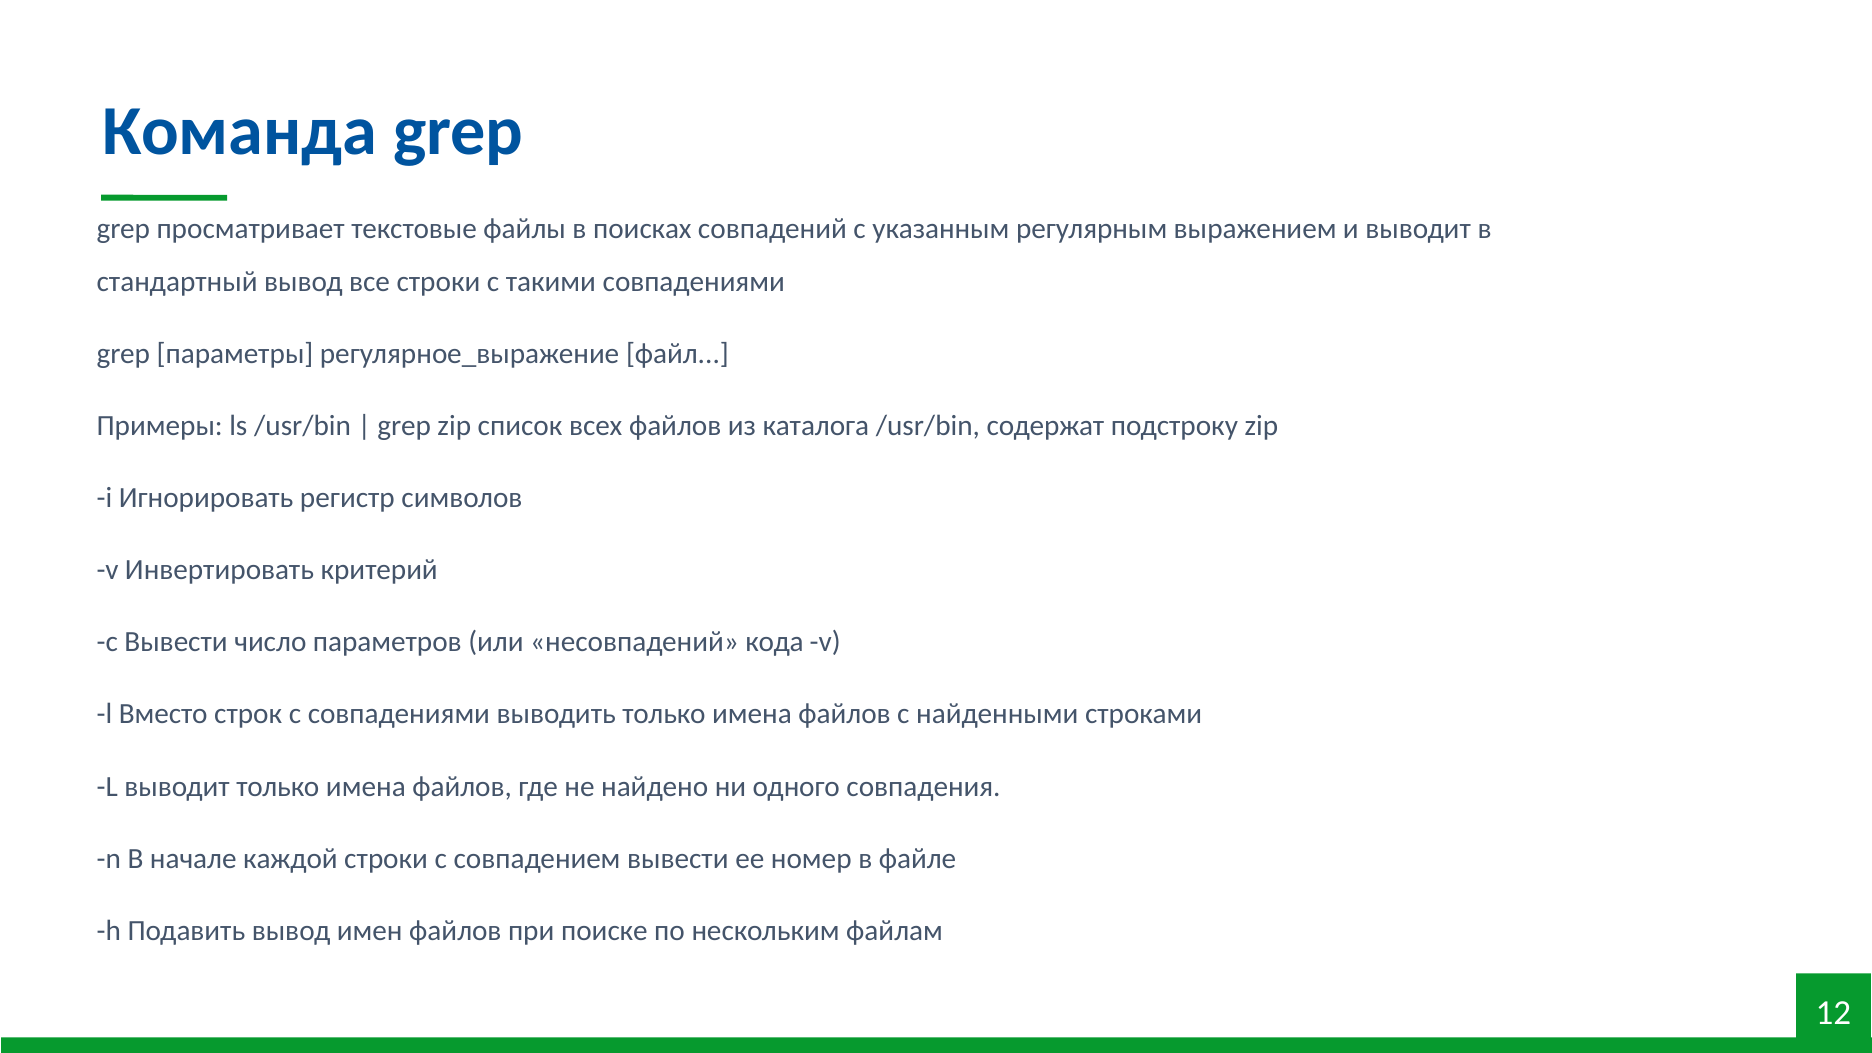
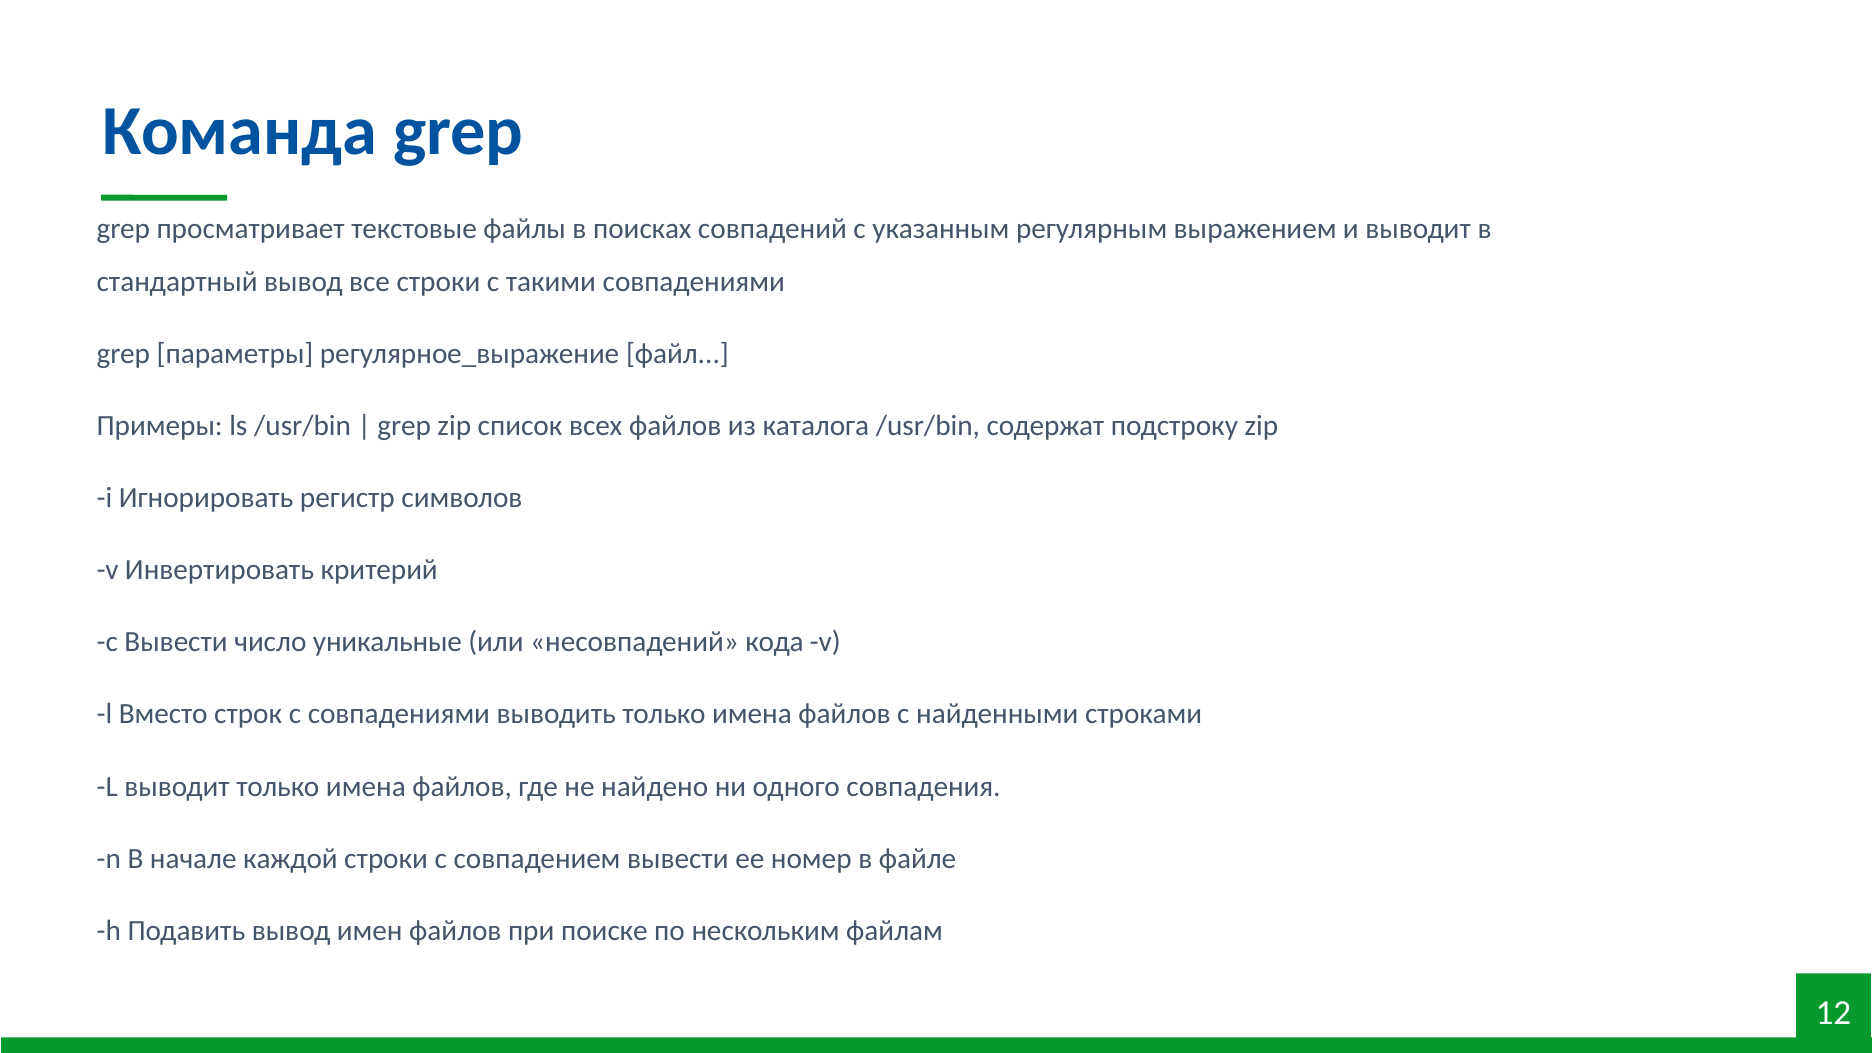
параметров: параметров -> уникальные (387, 642)
